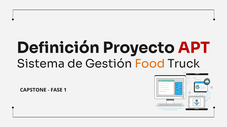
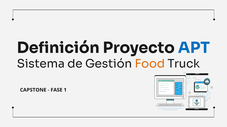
APT colour: red -> blue (194, 48)
